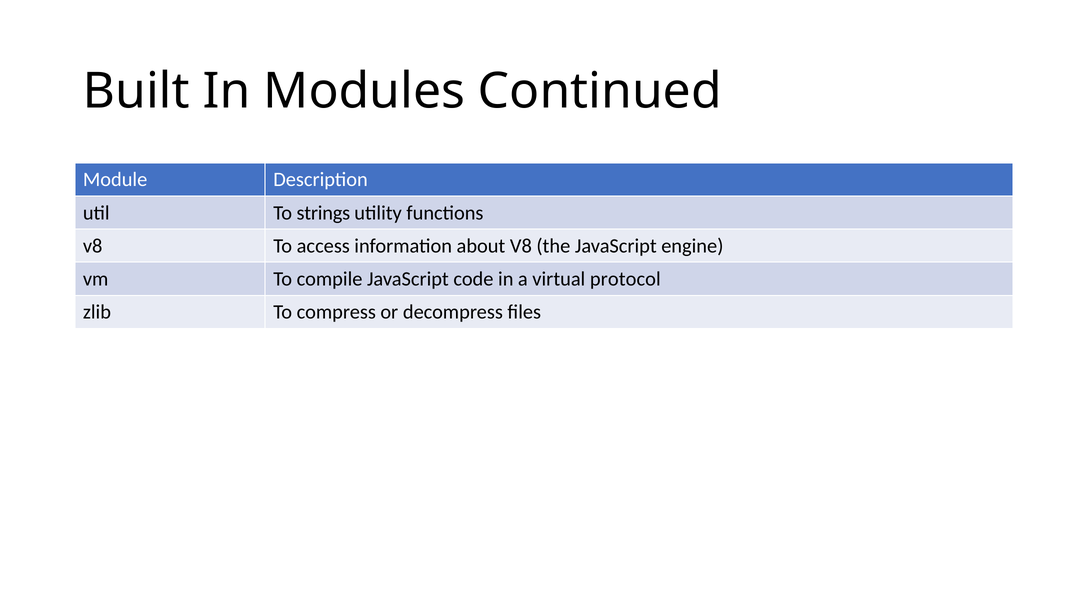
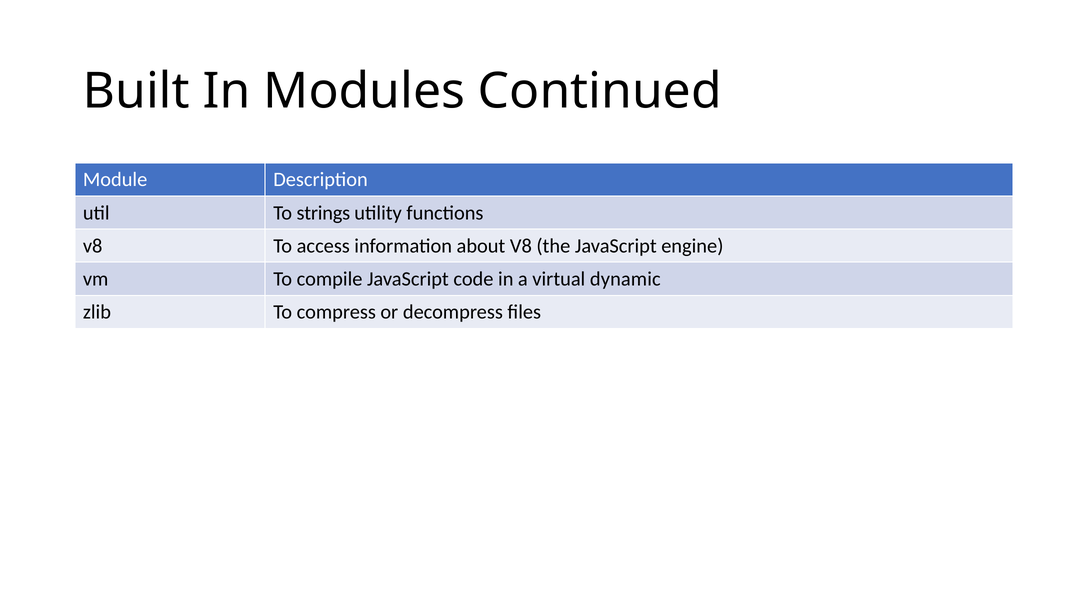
protocol: protocol -> dynamic (625, 279)
